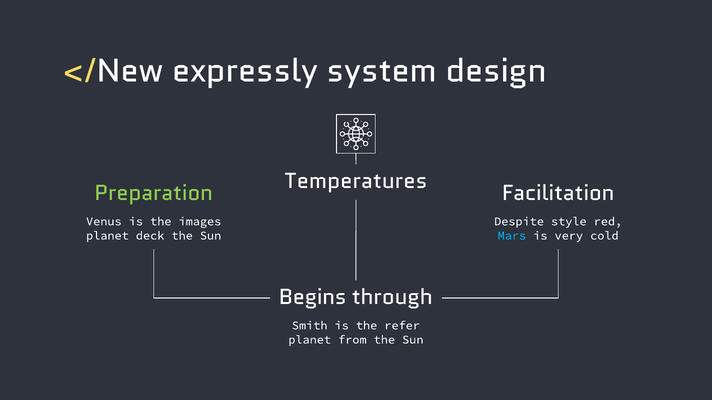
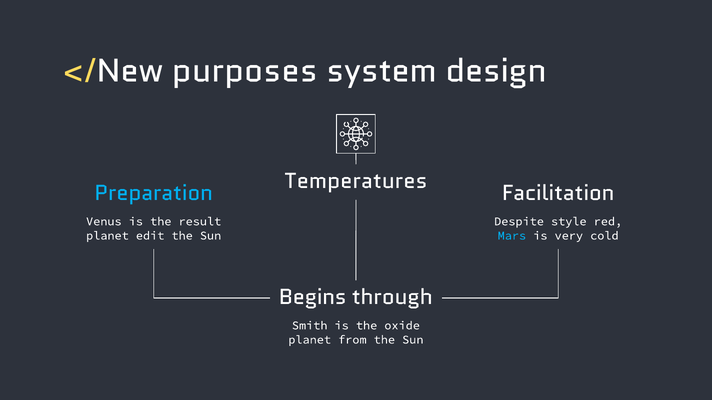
expressly: expressly -> purposes (245, 71)
Preparation colour: light green -> light blue (154, 193)
images: images -> result (200, 222)
deck: deck -> edit (150, 236)
refer: refer -> oxide (402, 326)
